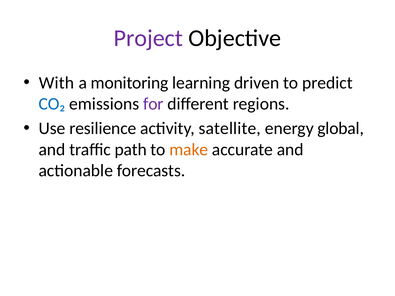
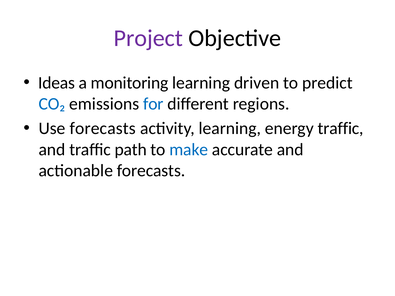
With: With -> Ideas (57, 83)
for colour: purple -> blue (153, 104)
Use resilience: resilience -> forecasts (103, 129)
activity satellite: satellite -> learning (230, 129)
energy global: global -> traffic (341, 129)
make colour: orange -> blue (189, 150)
